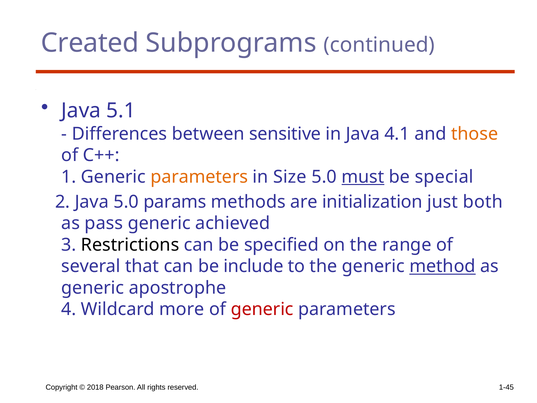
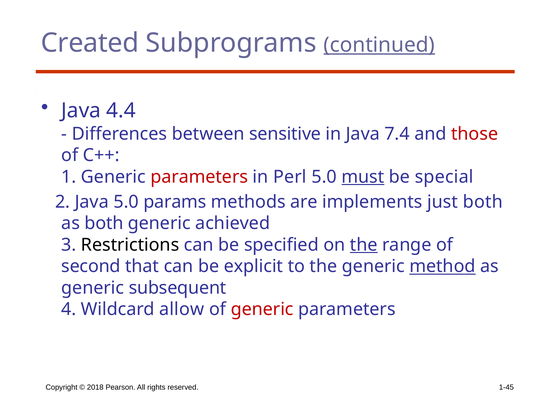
continued underline: none -> present (379, 45)
5.1: 5.1 -> 4.4 (121, 111)
4.1: 4.1 -> 7.4 (397, 134)
those colour: orange -> red (475, 134)
parameters colour: orange -> red (199, 177)
Size: Size -> Perl (290, 177)
initialization: initialization -> implements (372, 202)
as pass: pass -> both (104, 223)
the underline: none -> present (364, 245)
several: several -> second (91, 266)
include: include -> explicit (253, 266)
apostrophe: apostrophe -> subsequent (178, 288)
more: more -> allow (182, 309)
